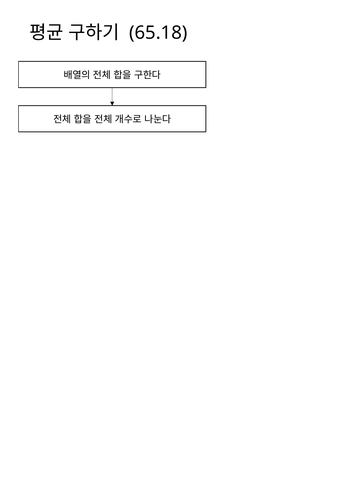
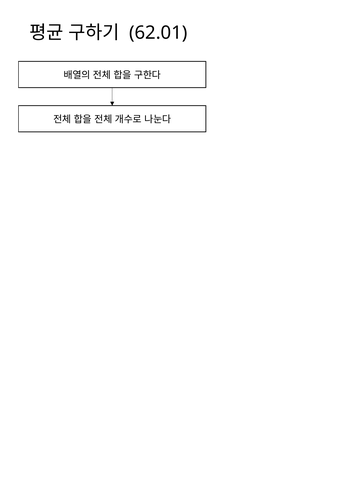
65.18: 65.18 -> 62.01 (158, 33)
